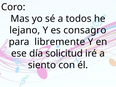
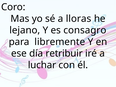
todos: todos -> lloras (79, 19)
solicitud: solicitud -> retribuir (64, 53)
siento: siento -> luchar (42, 65)
